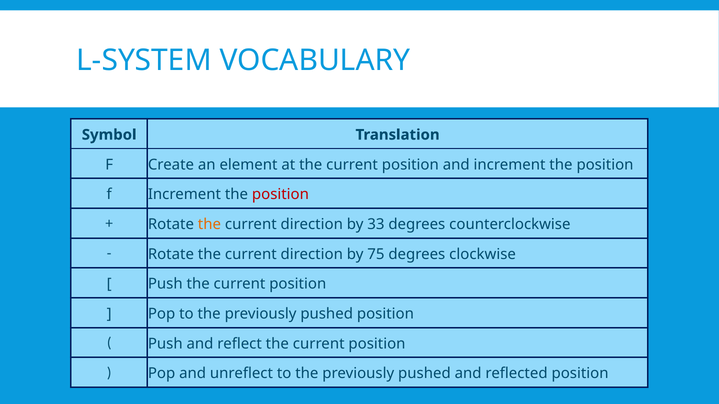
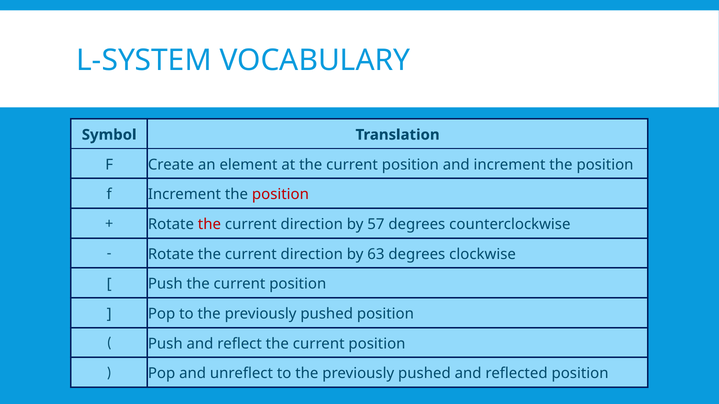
the colour: orange -> red (209, 225)
33: 33 -> 57 (376, 225)
75: 75 -> 63 (376, 254)
